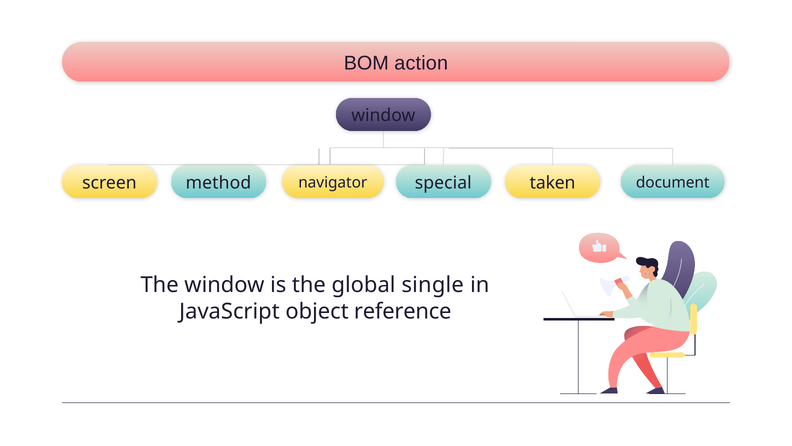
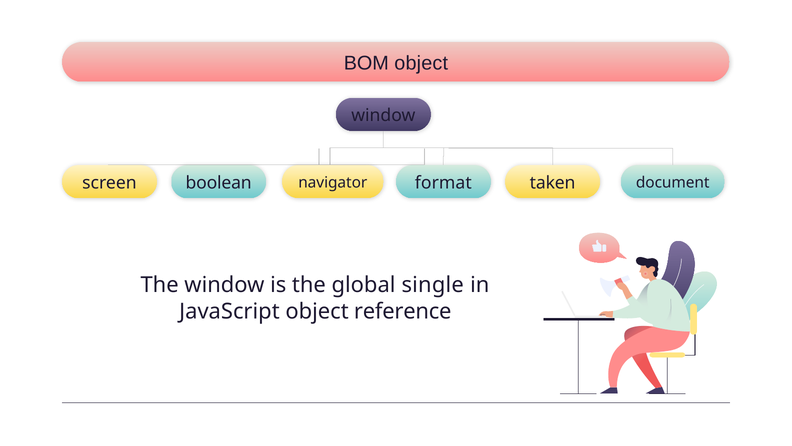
BOM action: action -> object (421, 63)
method: method -> boolean (219, 183)
special: special -> format (443, 183)
